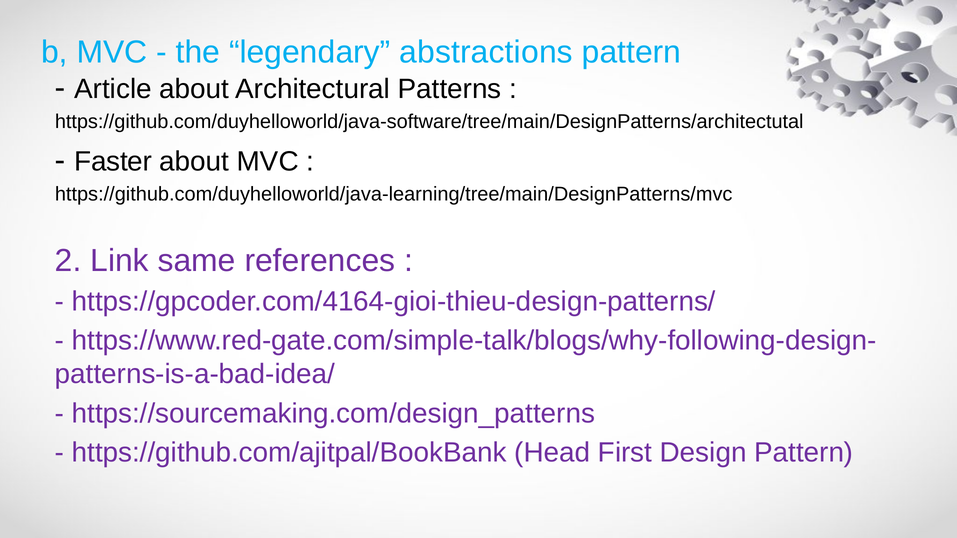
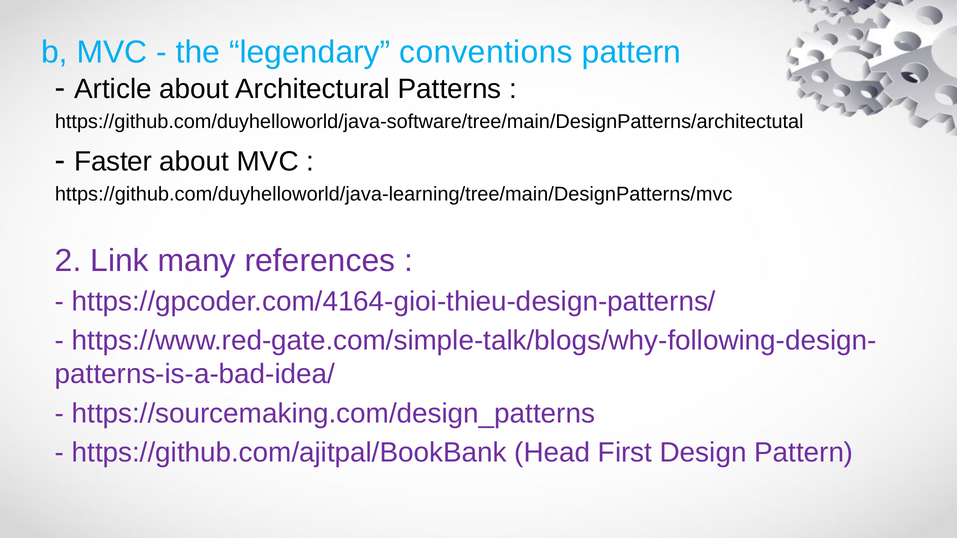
abstractions: abstractions -> conventions (486, 52)
same: same -> many (197, 261)
